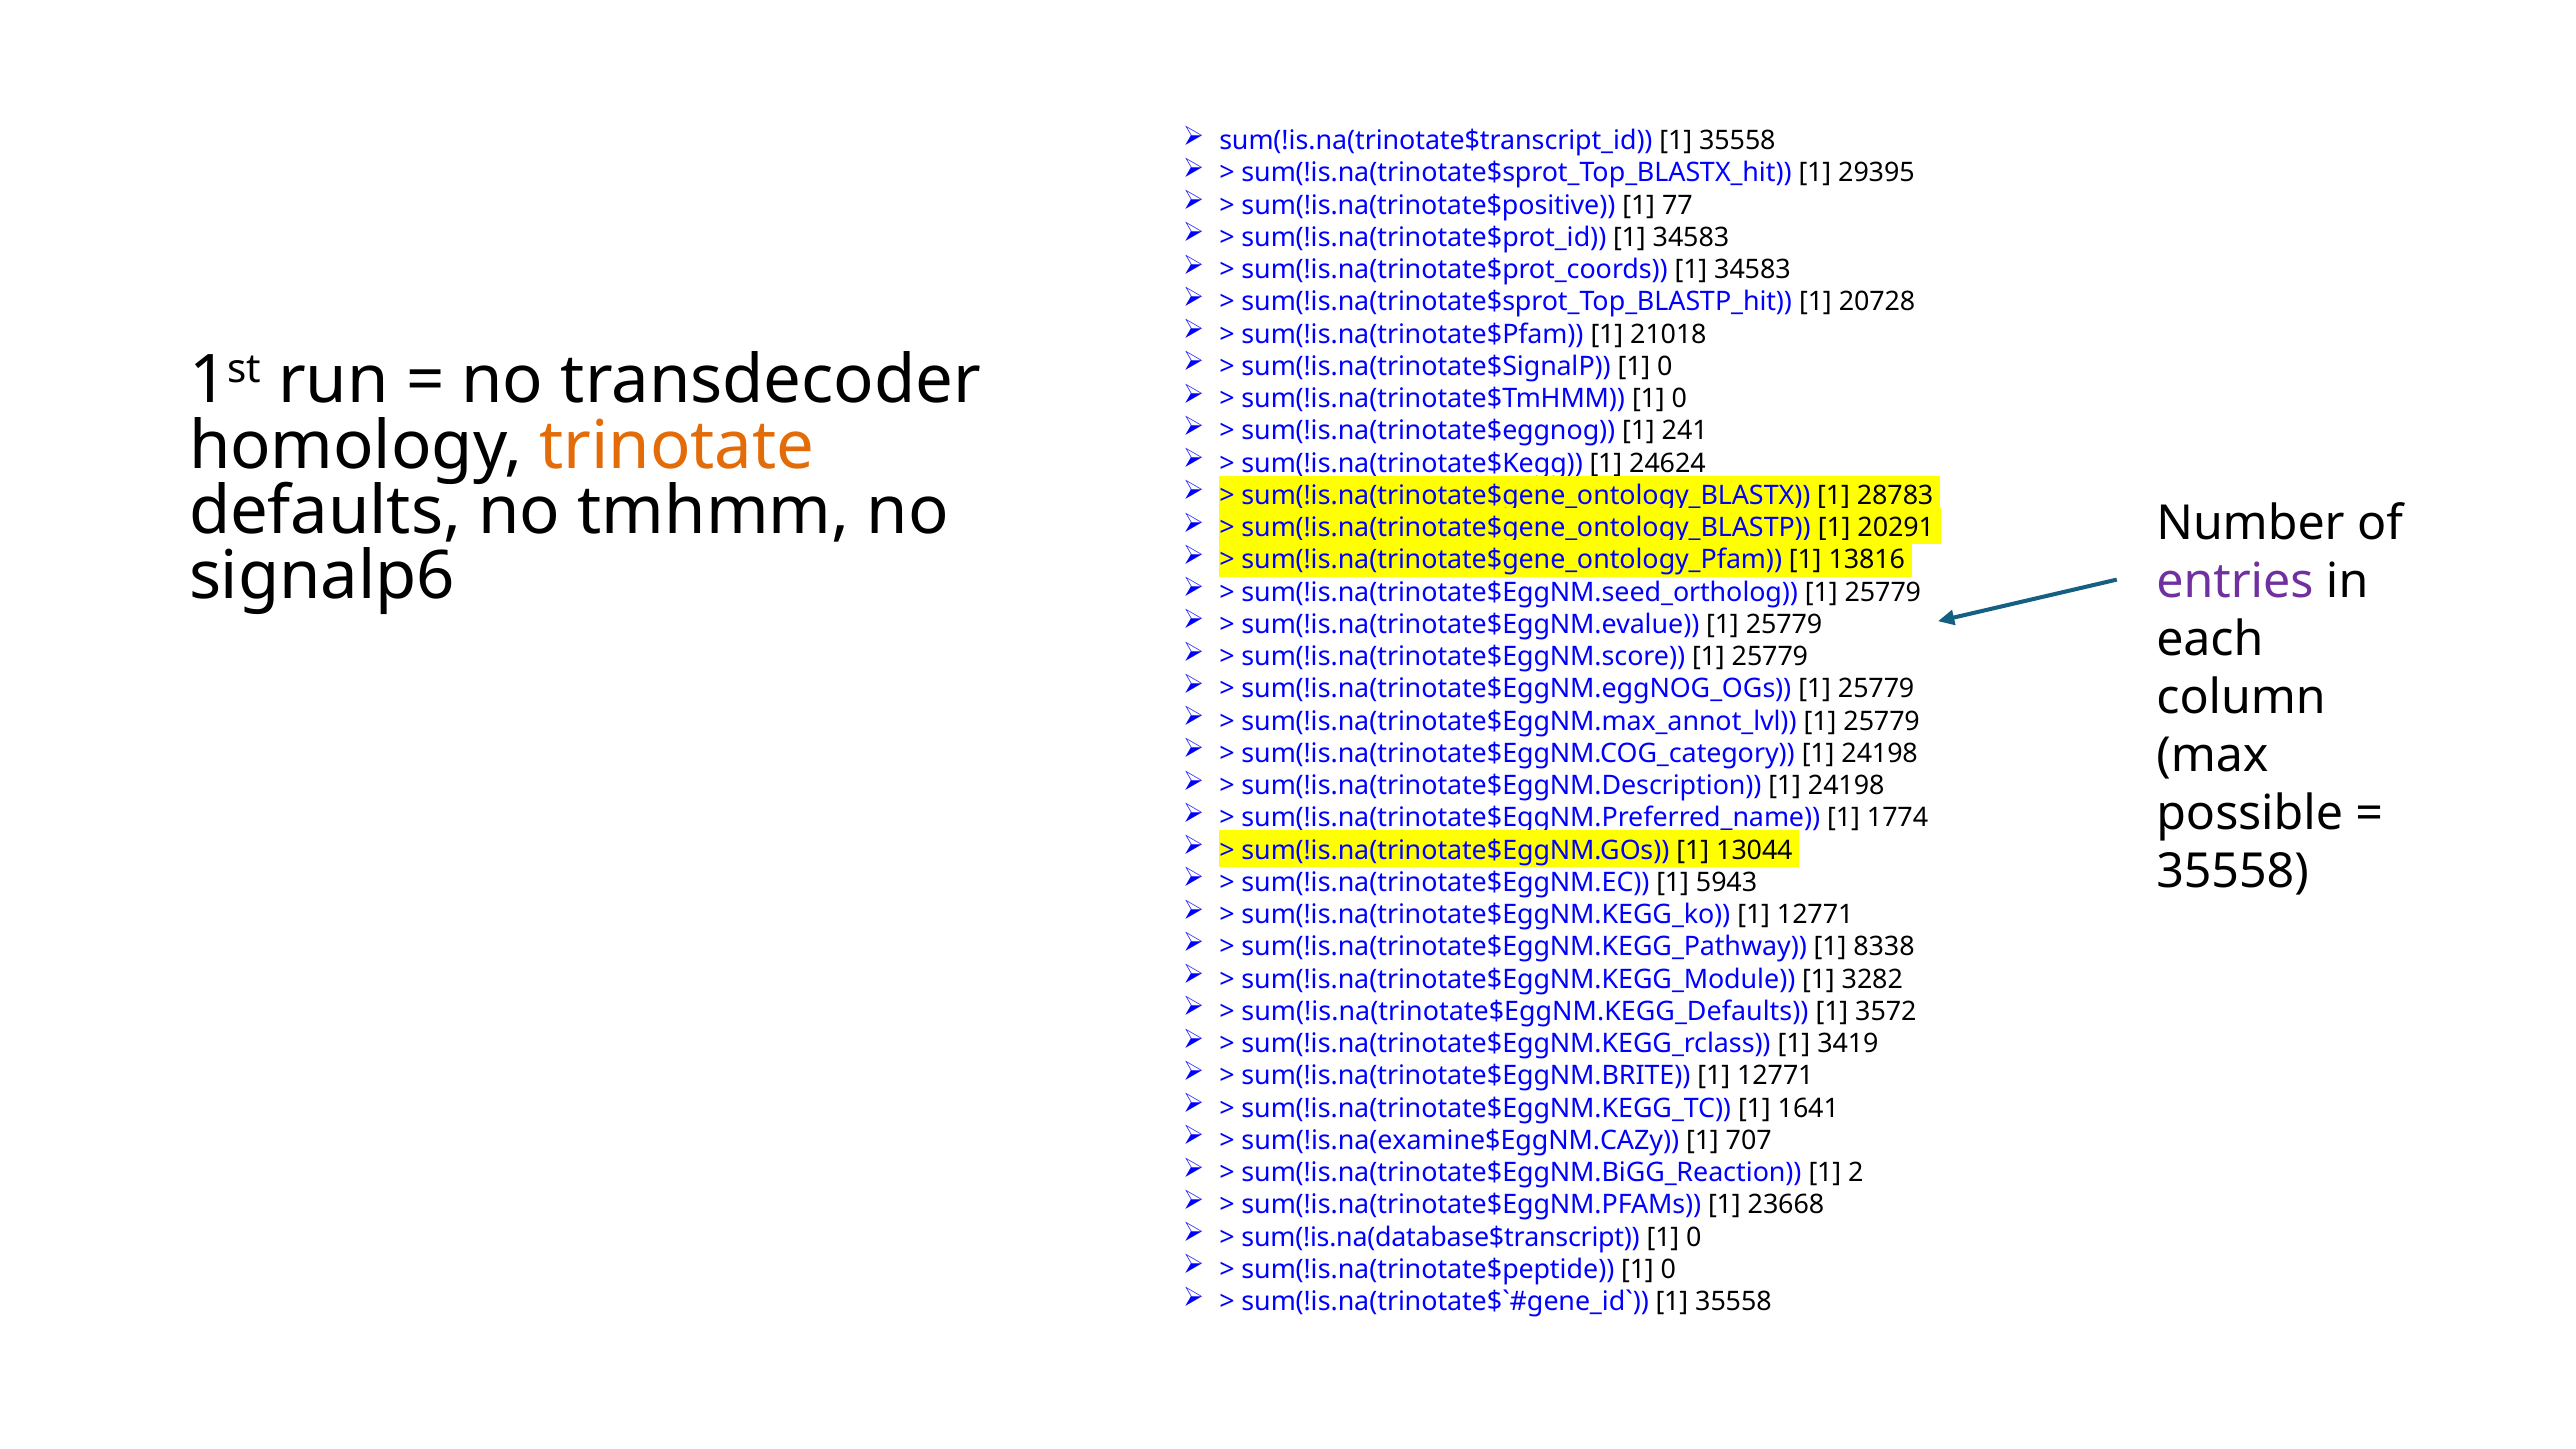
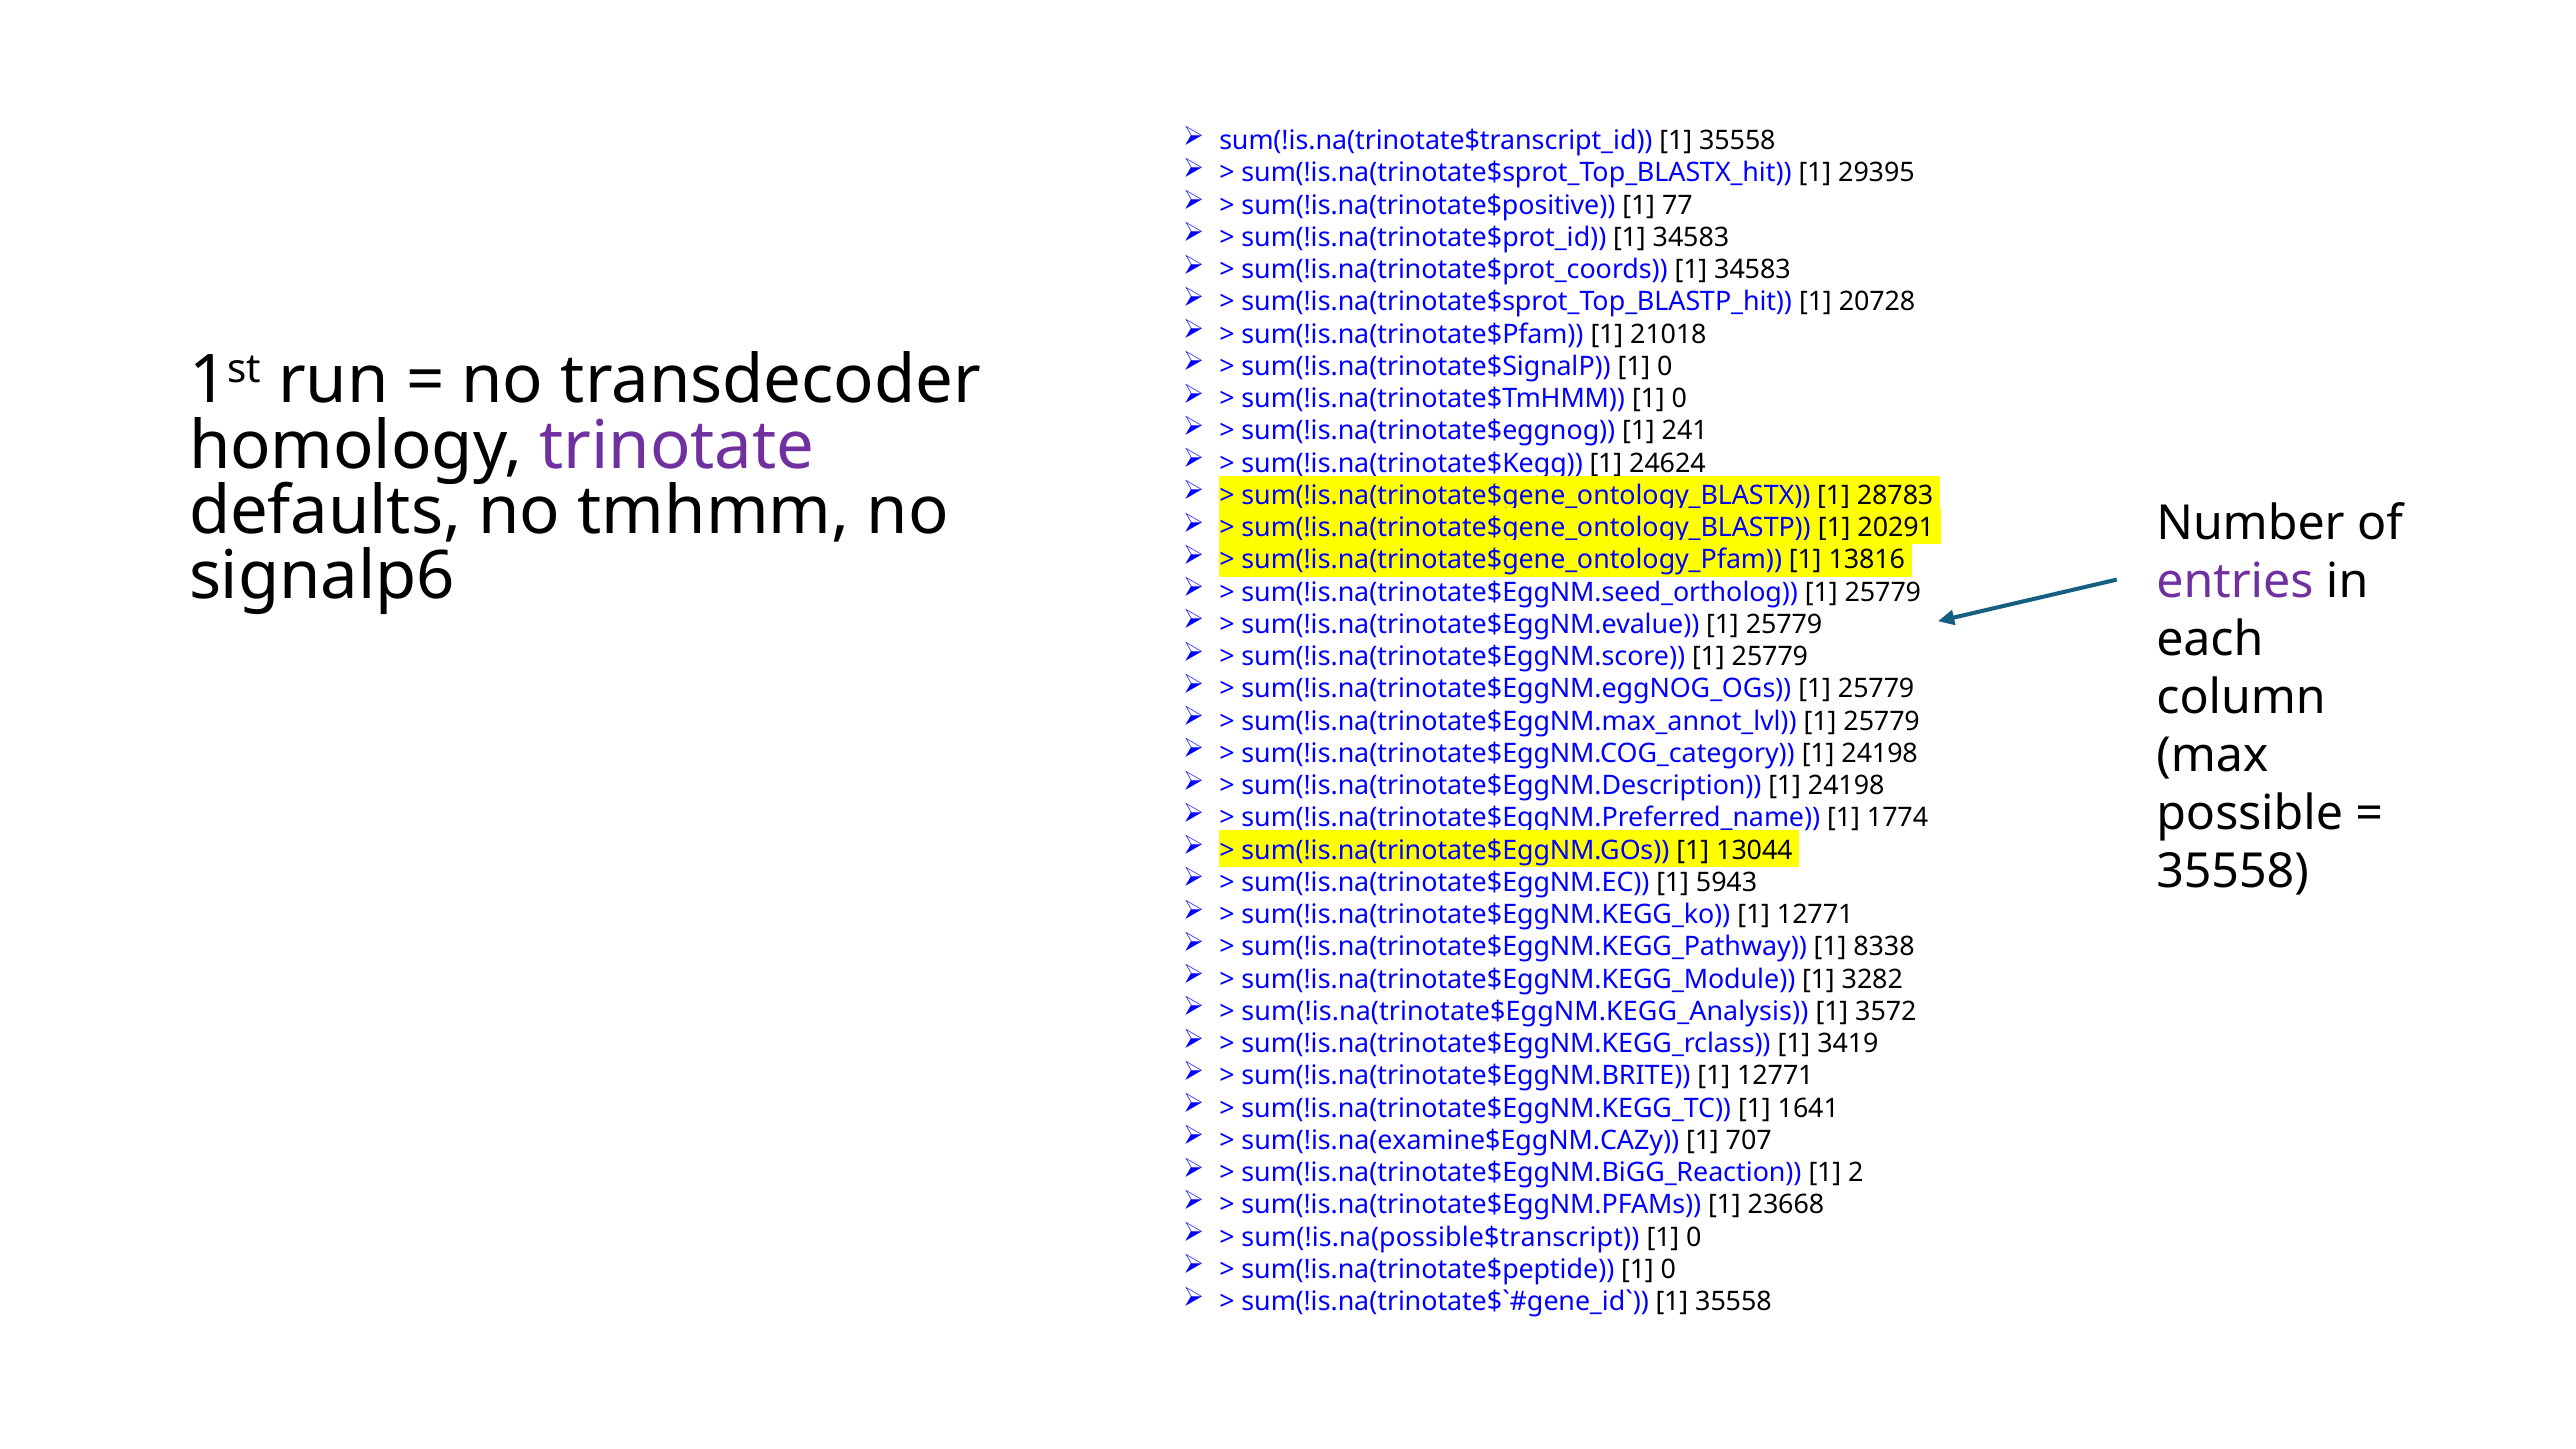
trinotate colour: orange -> purple (677, 446)
sum(!is.na(trinotate$EggNM.KEGG_Defaults: sum(!is.na(trinotate$EggNM.KEGG_Defaults -> sum(!is.na(trinotate$EggNM.KEGG_Analysis (1525, 1011)
sum(!is.na(database$transcript: sum(!is.na(database$transcript -> sum(!is.na(possible$transcript (1440, 1237)
